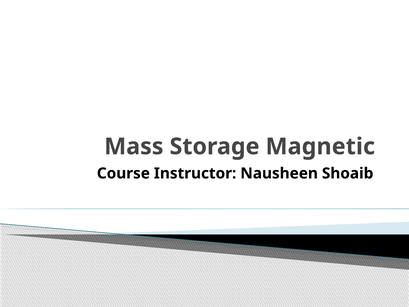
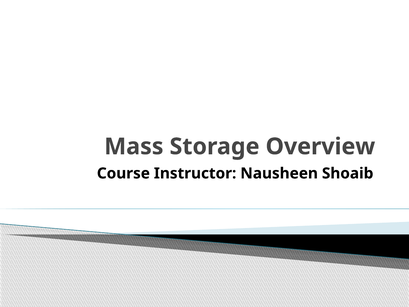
Magnetic: Magnetic -> Overview (320, 146)
